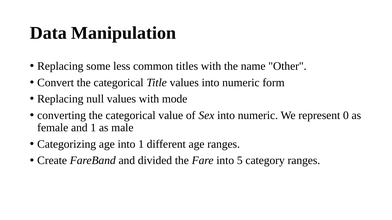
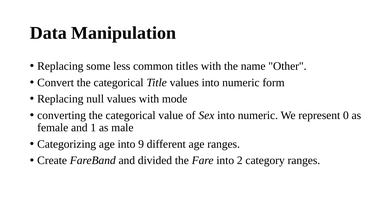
into 1: 1 -> 9 (141, 144)
5: 5 -> 2 (240, 161)
